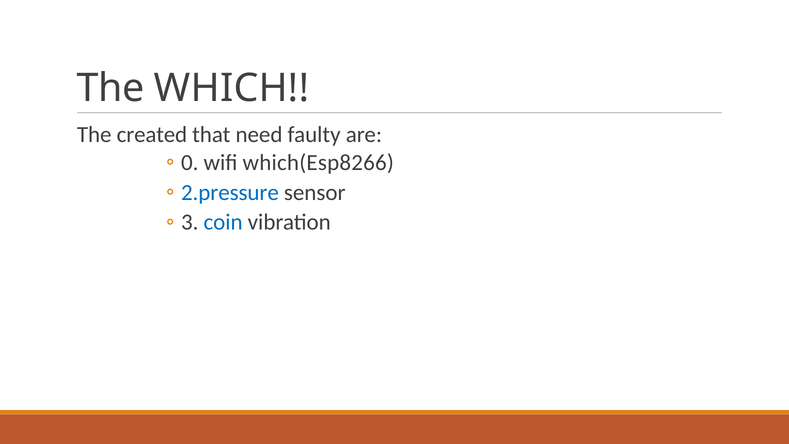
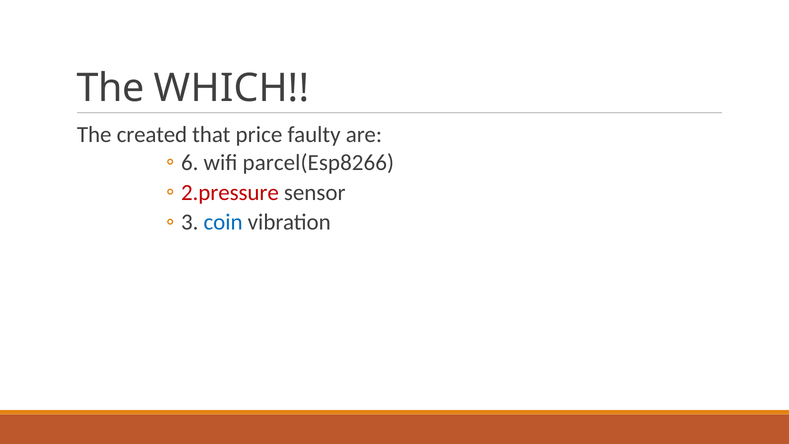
need: need -> price (259, 135)
0: 0 -> 6 (190, 163)
which(Esp8266: which(Esp8266 -> parcel(Esp8266 (318, 163)
2.pressure colour: blue -> red (230, 193)
